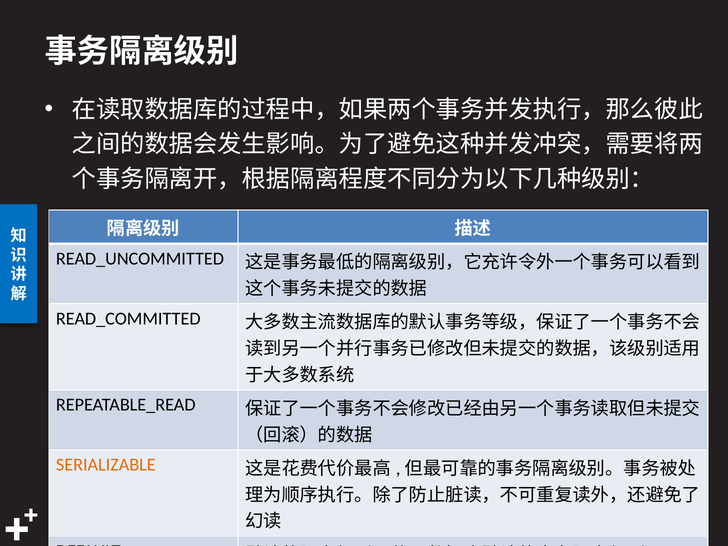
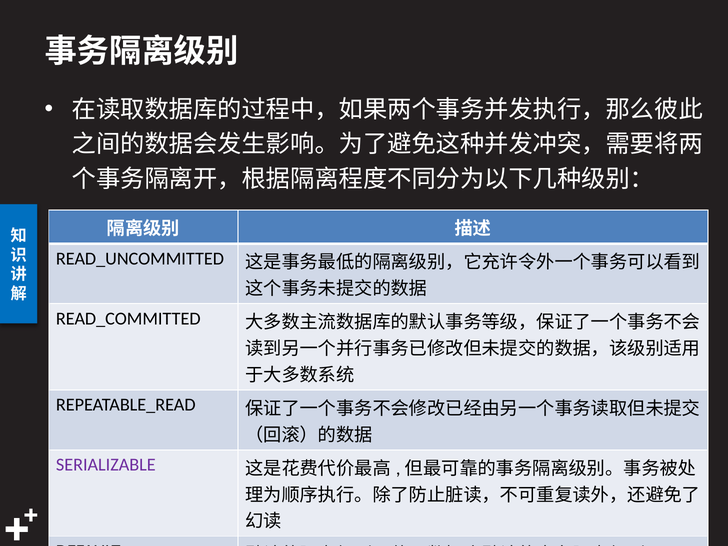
SERIALIZABLE colour: orange -> purple (106, 465)
